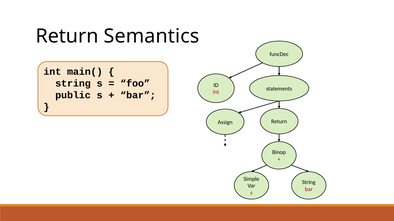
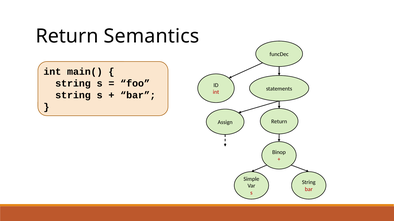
public: public -> string (73, 95)
